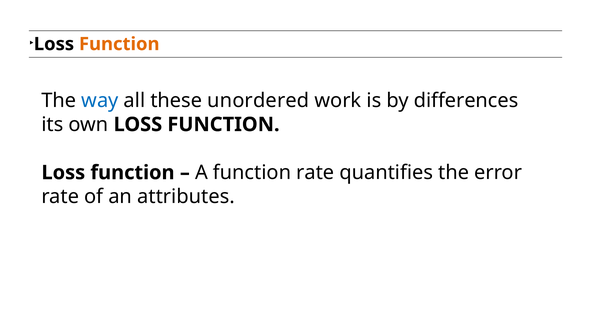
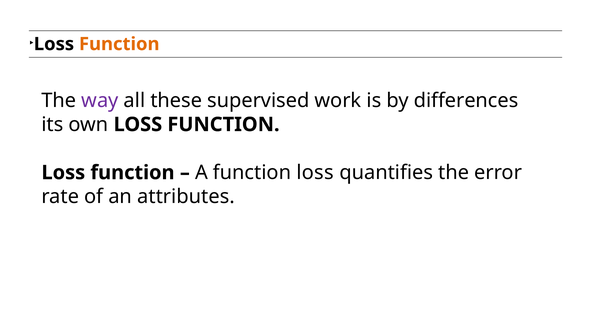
way colour: blue -> purple (100, 100)
unordered: unordered -> supervised (258, 100)
A function rate: rate -> loss (315, 173)
